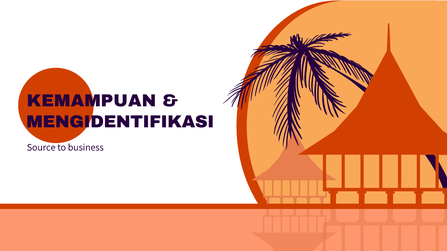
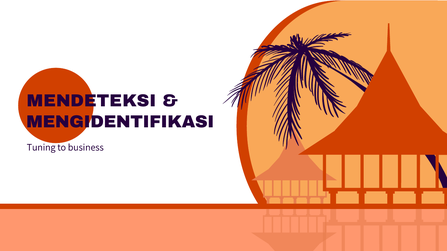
KEMAMPUAN: KEMAMPUAN -> MENDETEKSI (92, 101)
Source: Source -> Tuning (41, 148)
